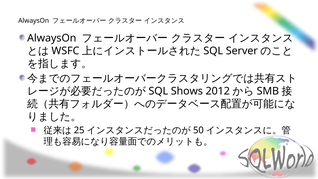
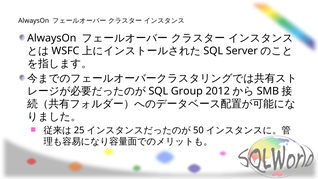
Shows: Shows -> Group (187, 91)
